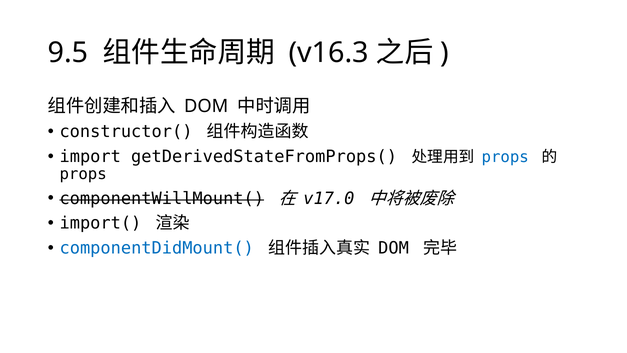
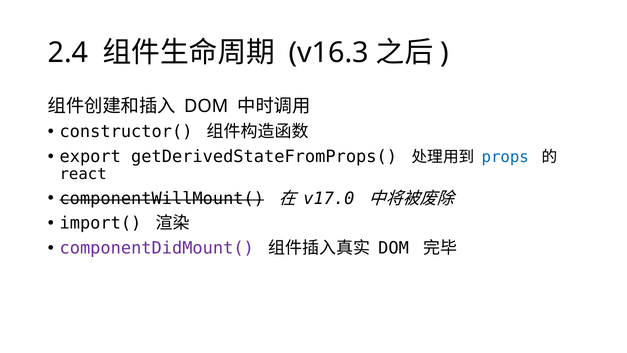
9.5: 9.5 -> 2.4 (68, 53)
import: import -> export (90, 156)
props: props -> react (83, 174)
componentDidMount( colour: blue -> purple (157, 248)
